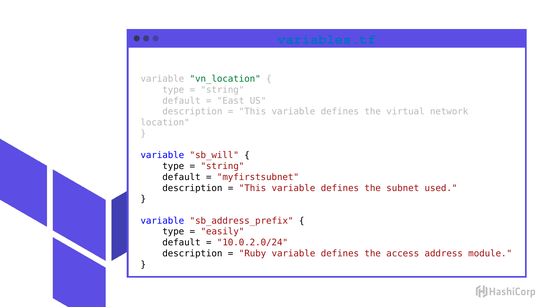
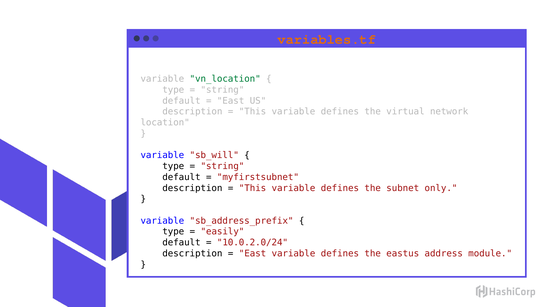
variables.tf colour: blue -> orange (327, 39)
used: used -> only (441, 188)
Ruby: Ruby -> East (253, 254)
access: access -> eastus (403, 254)
